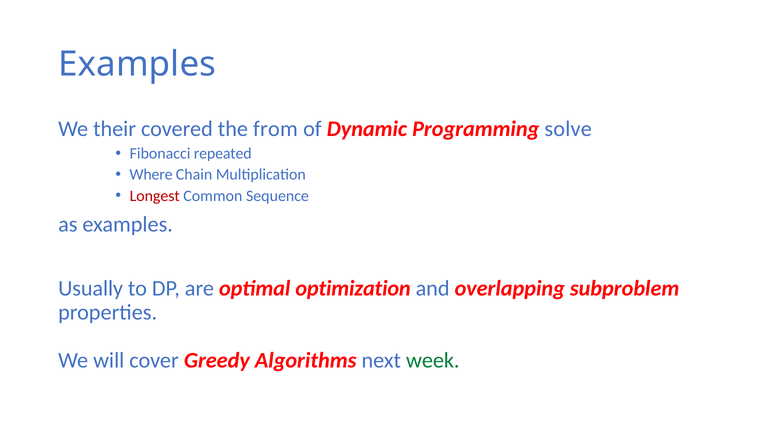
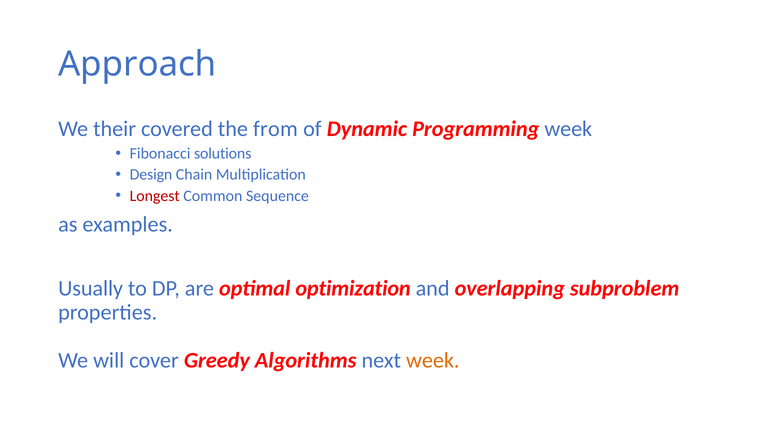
Examples: Examples -> Approach (137, 64)
Programming solve: solve -> week (568, 129)
repeated: repeated -> solutions (223, 154)
Where: Where -> Design (151, 175)
week colour: green -> orange (433, 360)
